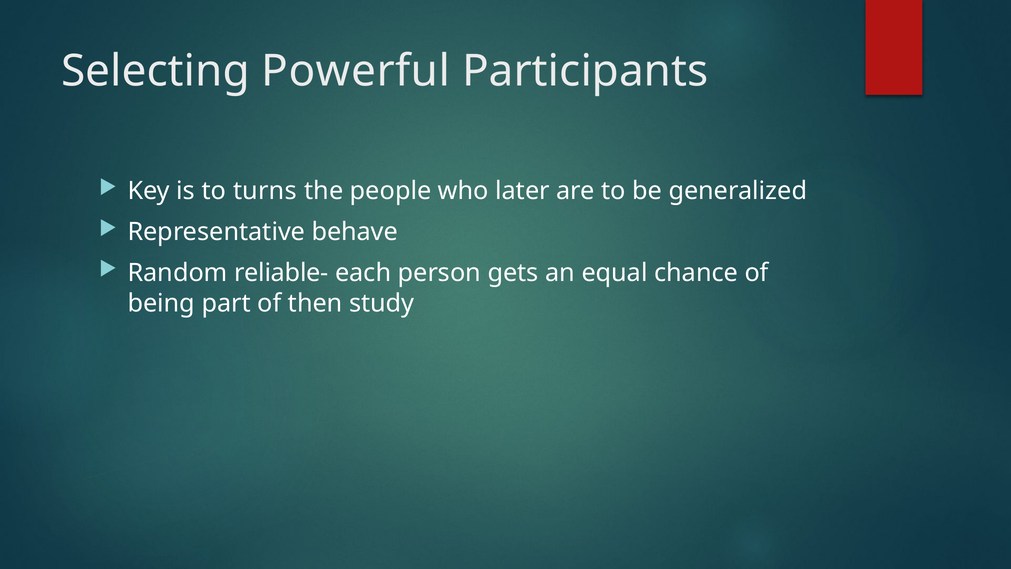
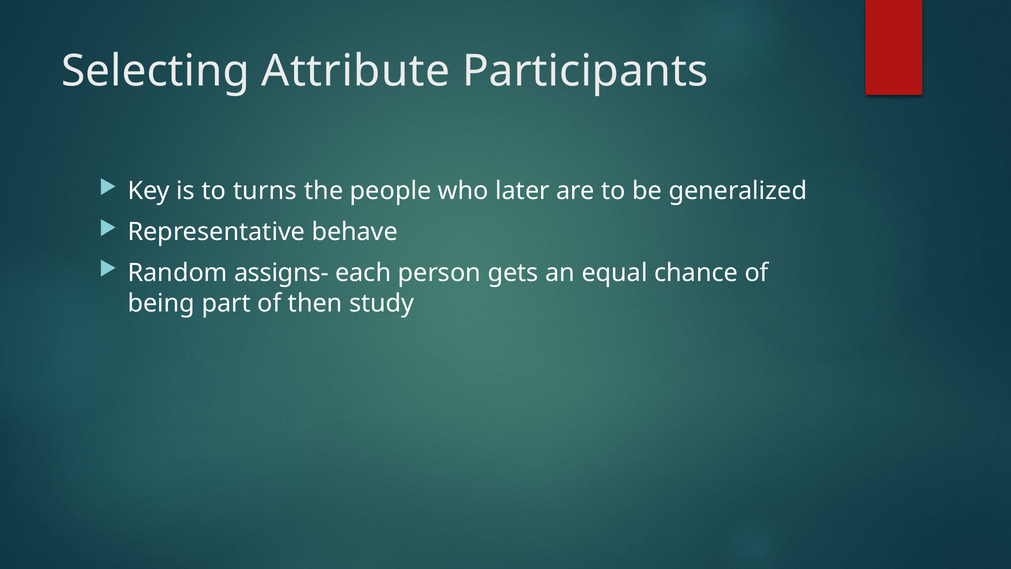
Powerful: Powerful -> Attribute (356, 71)
reliable-: reliable- -> assigns- (281, 273)
